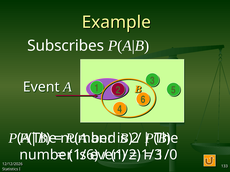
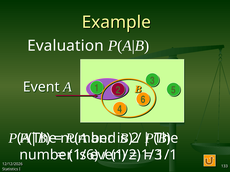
Subscribes: Subscribes -> Evaluation (65, 46)
1/0: 1/0 -> 1/1 (167, 155)
